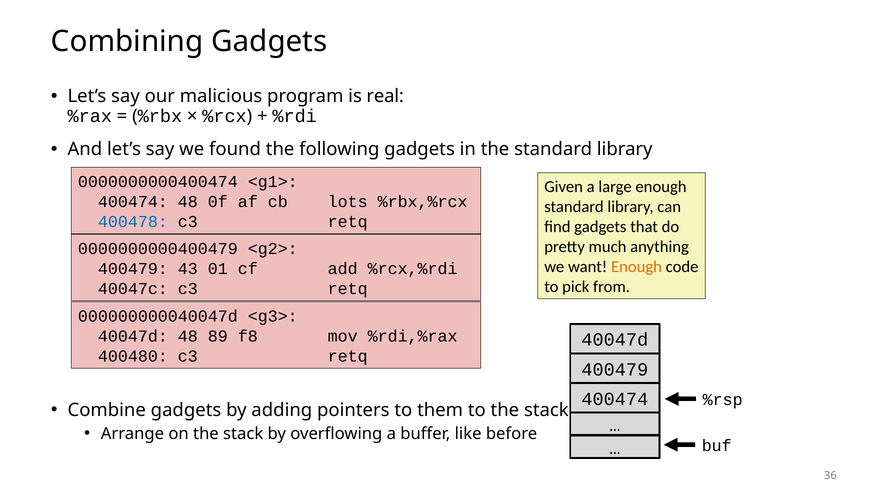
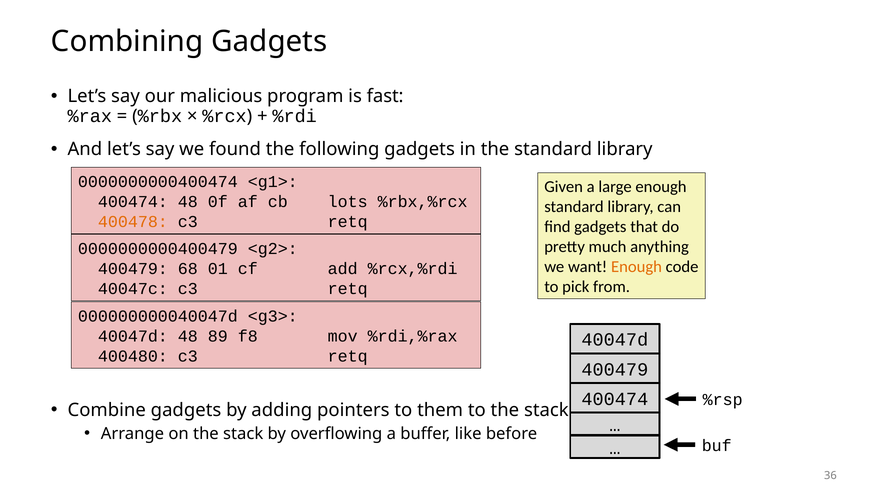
real: real -> fast (385, 96)
400478 colour: blue -> orange (133, 222)
43: 43 -> 68 (188, 269)
